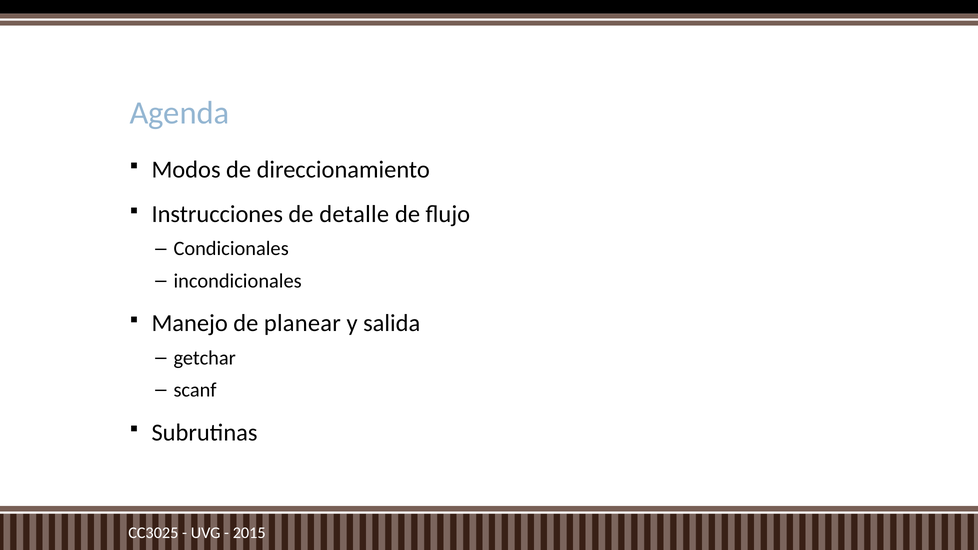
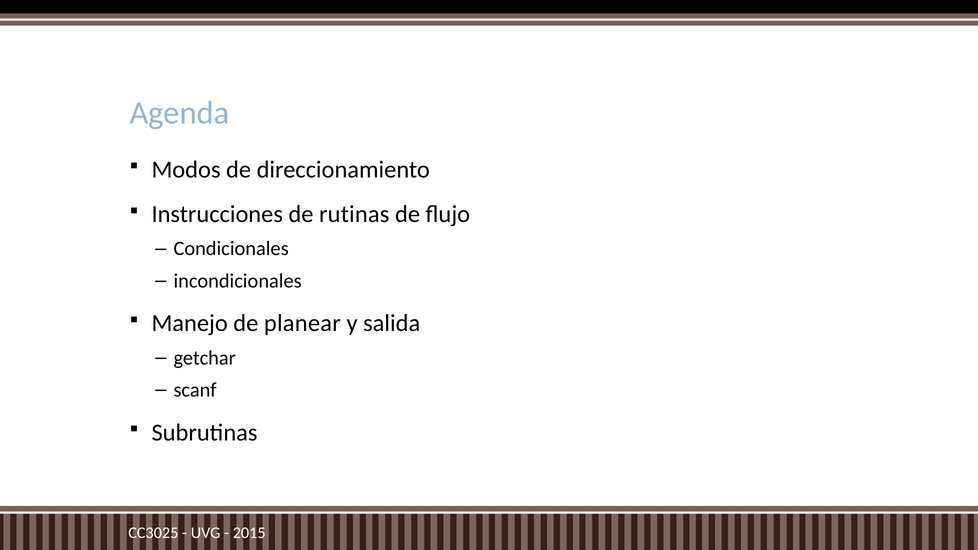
detalle: detalle -> rutinas (354, 214)
